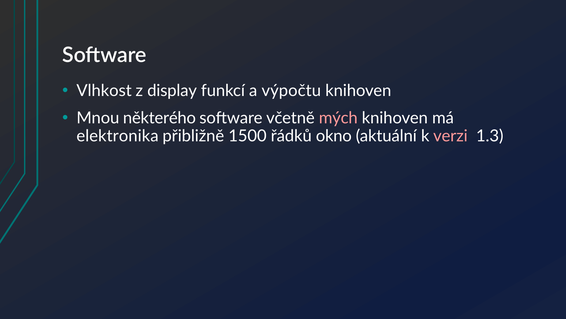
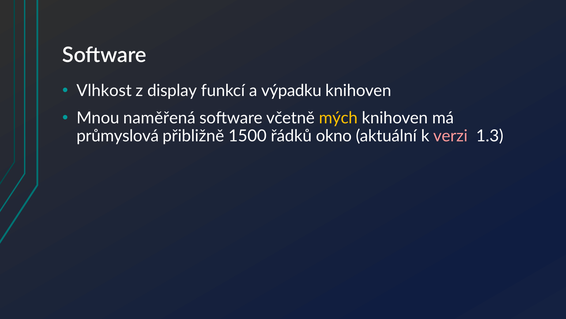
výpočtu: výpočtu -> výpadku (291, 91)
některého: některého -> naměřená (159, 118)
mých colour: pink -> yellow (338, 118)
elektronika: elektronika -> průmyslová (118, 136)
